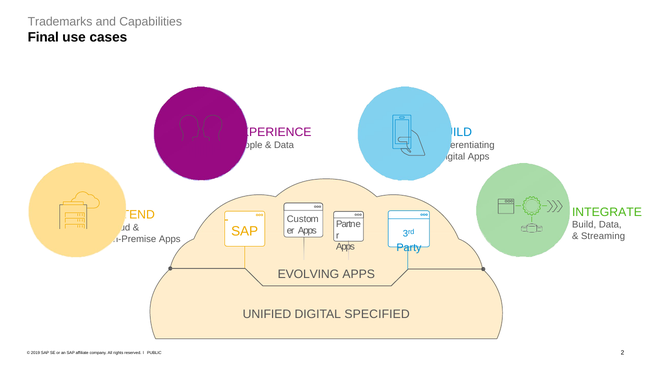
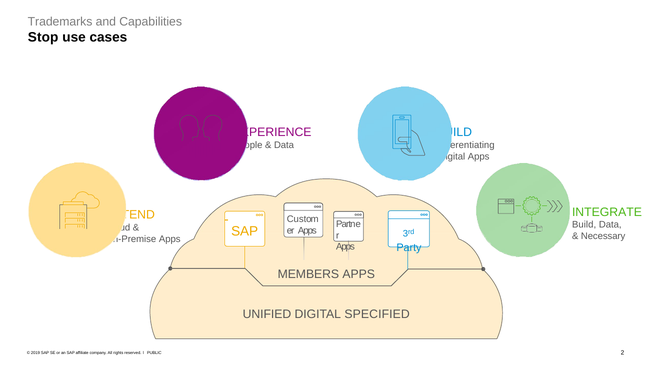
Final: Final -> Stop (43, 37)
Streaming: Streaming -> Necessary (603, 236)
EVOLVING: EVOLVING -> MEMBERS (308, 275)
